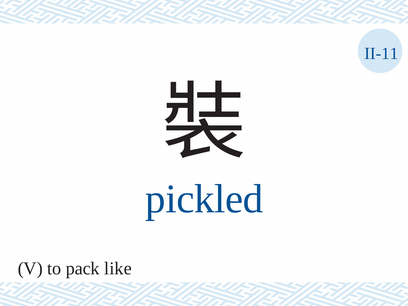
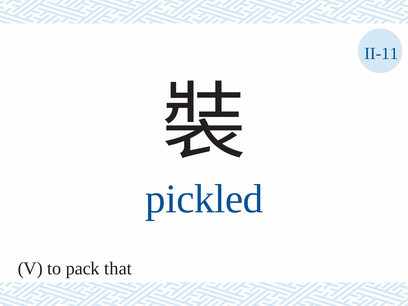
like: like -> that (118, 268)
